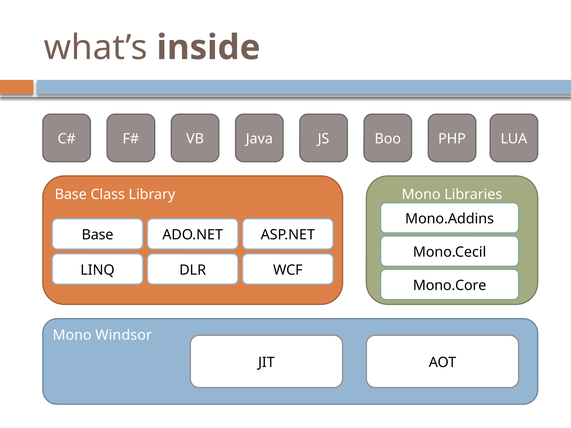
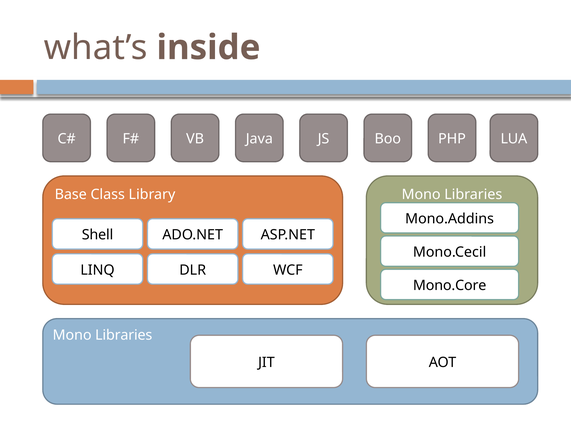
Base: Base -> Shell (98, 235)
Windsor: Windsor -> Libraries (124, 335)
